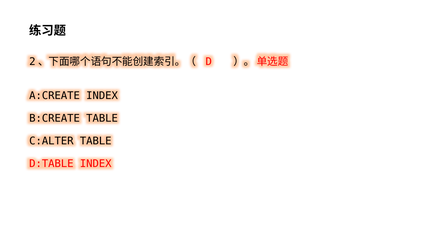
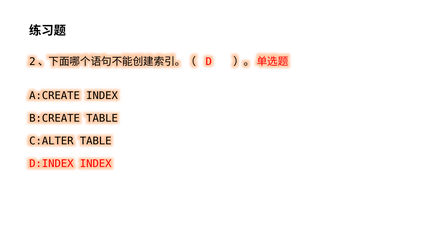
D:TABLE: D:TABLE -> D:INDEX (51, 164)
